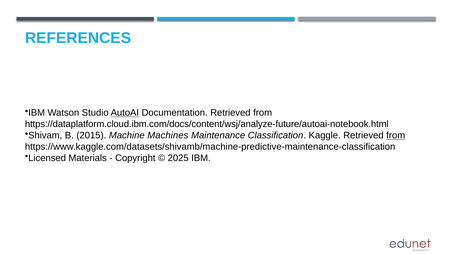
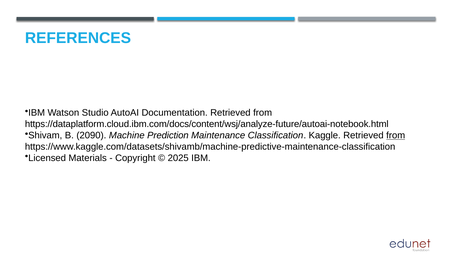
AutoAI underline: present -> none (125, 113)
2015: 2015 -> 2090 (91, 136)
Machines: Machines -> Prediction (168, 136)
